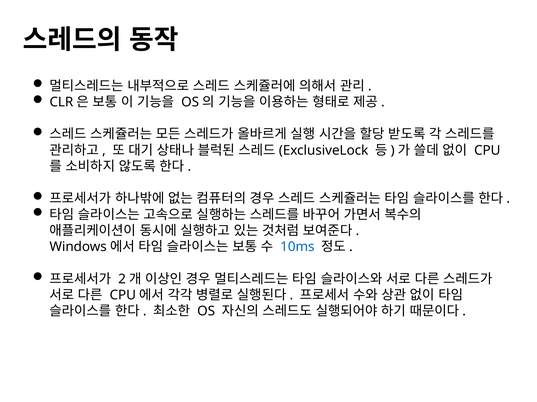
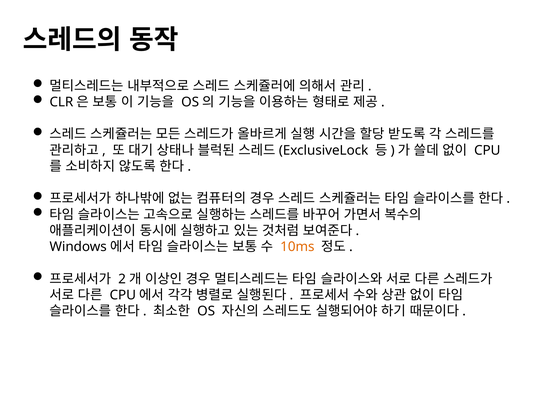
10ms colour: blue -> orange (297, 247)
